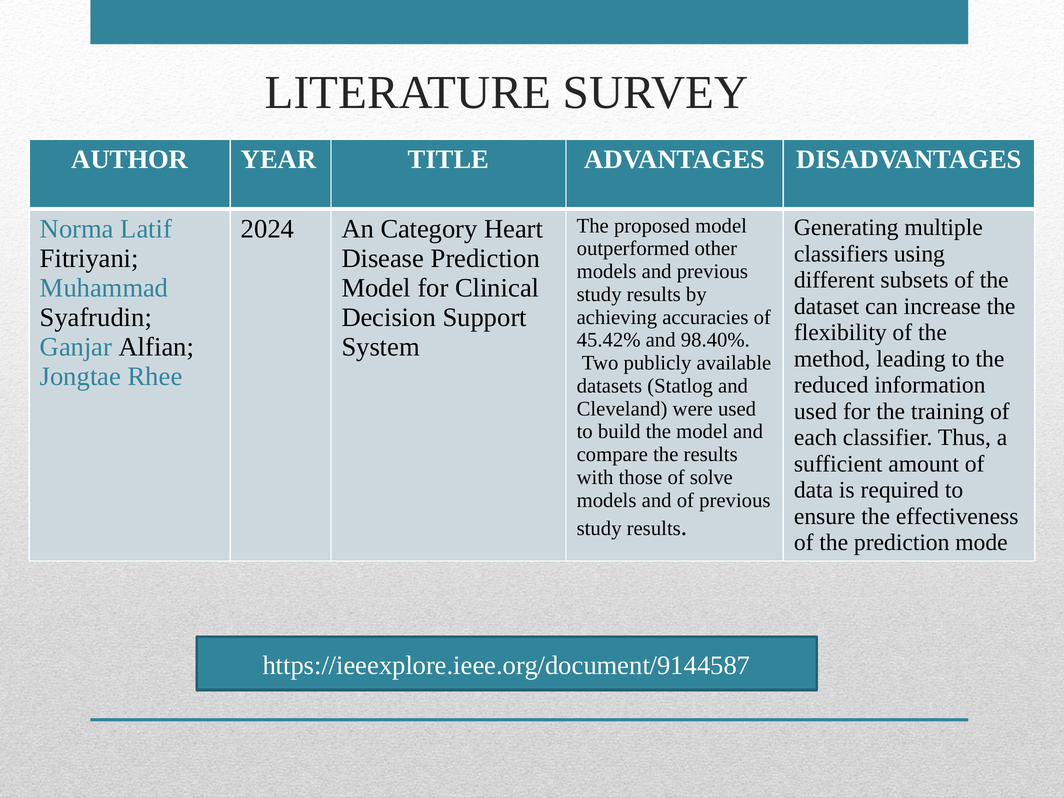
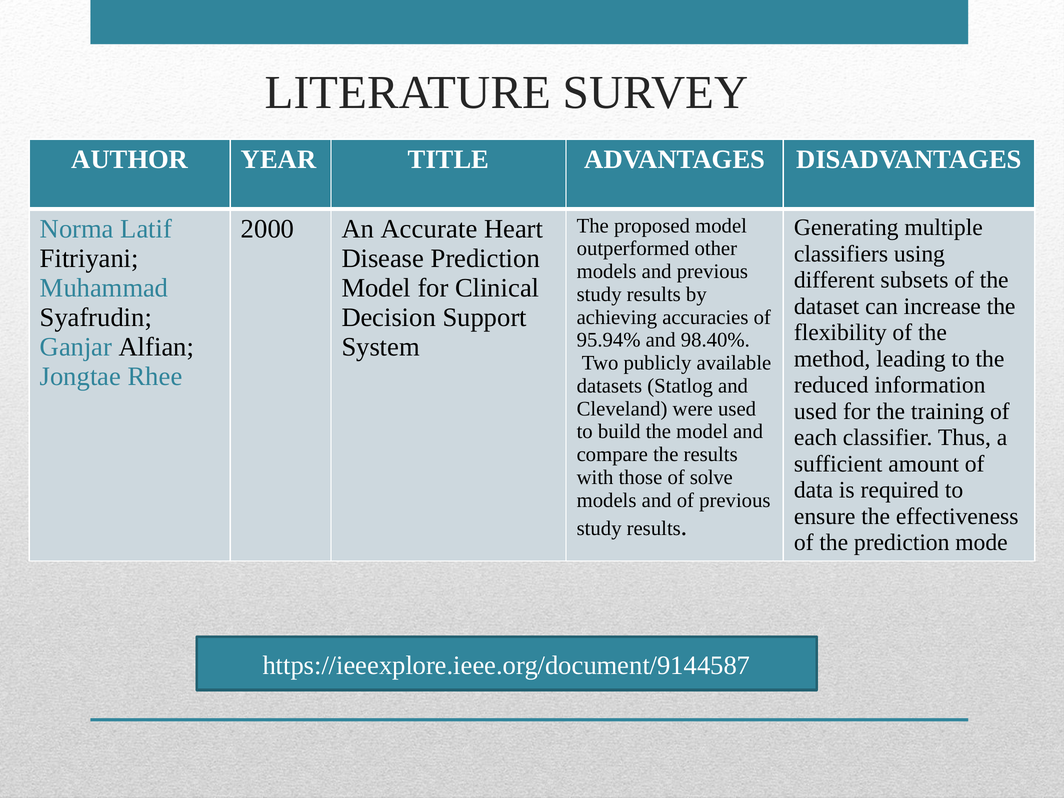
2024: 2024 -> 2000 (268, 229)
Category: Category -> Accurate (429, 229)
45.42%: 45.42% -> 95.94% (609, 340)
